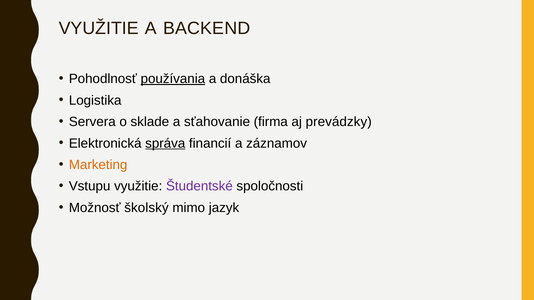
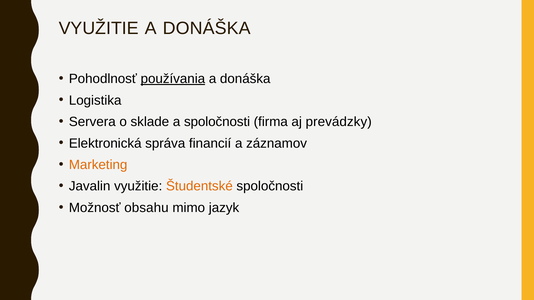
BACKEND: BACKEND -> DONÁŠKA (207, 28)
a sťahovanie: sťahovanie -> spoločnosti (217, 122)
správa underline: present -> none (165, 143)
Vstupu: Vstupu -> Javalin (90, 186)
Študentské colour: purple -> orange (199, 186)
školský: školský -> obsahu (146, 208)
